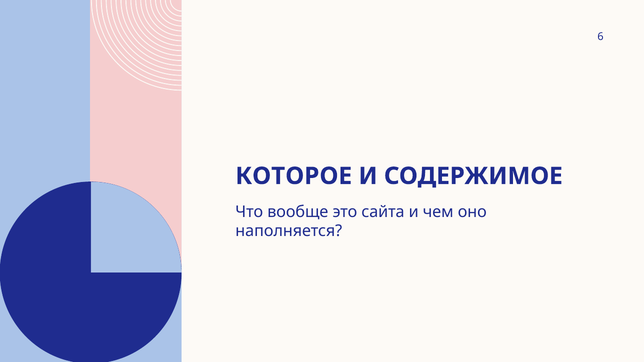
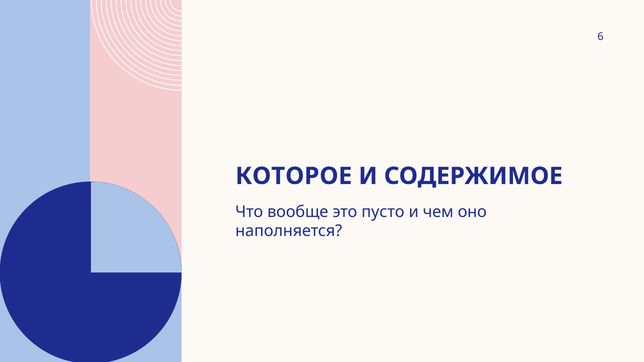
сайта: сайта -> пусто (383, 212)
